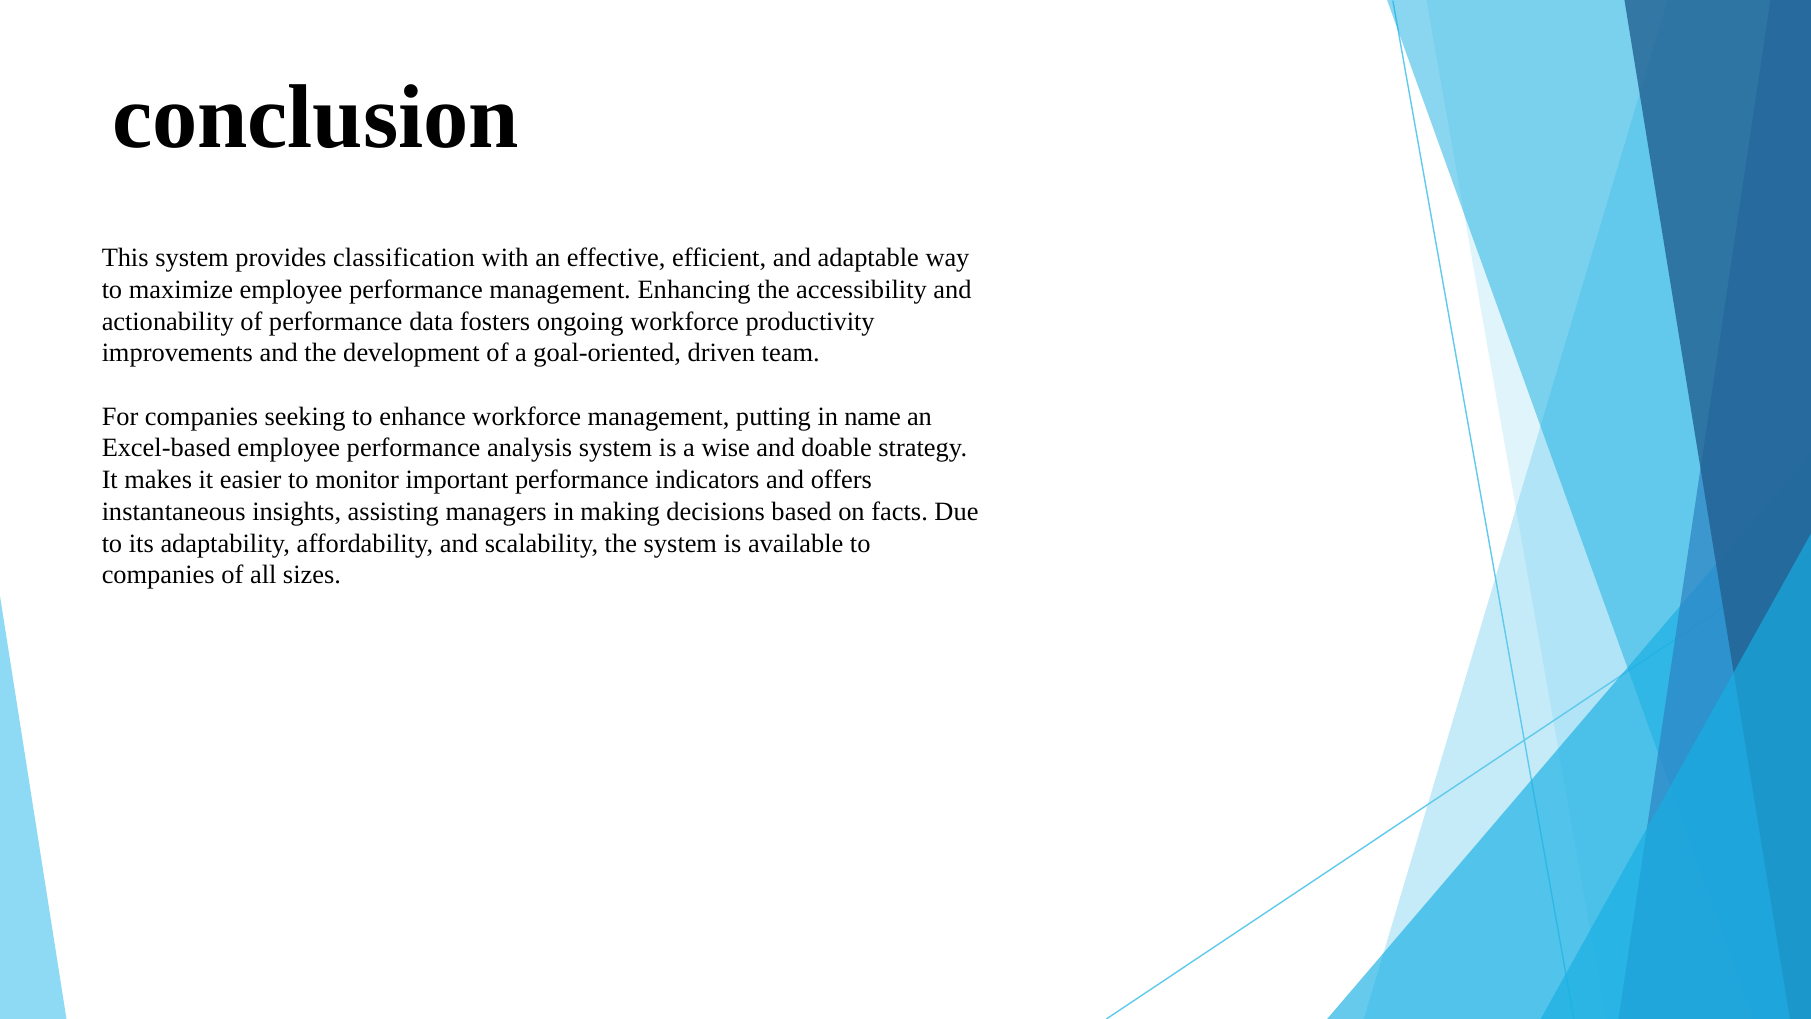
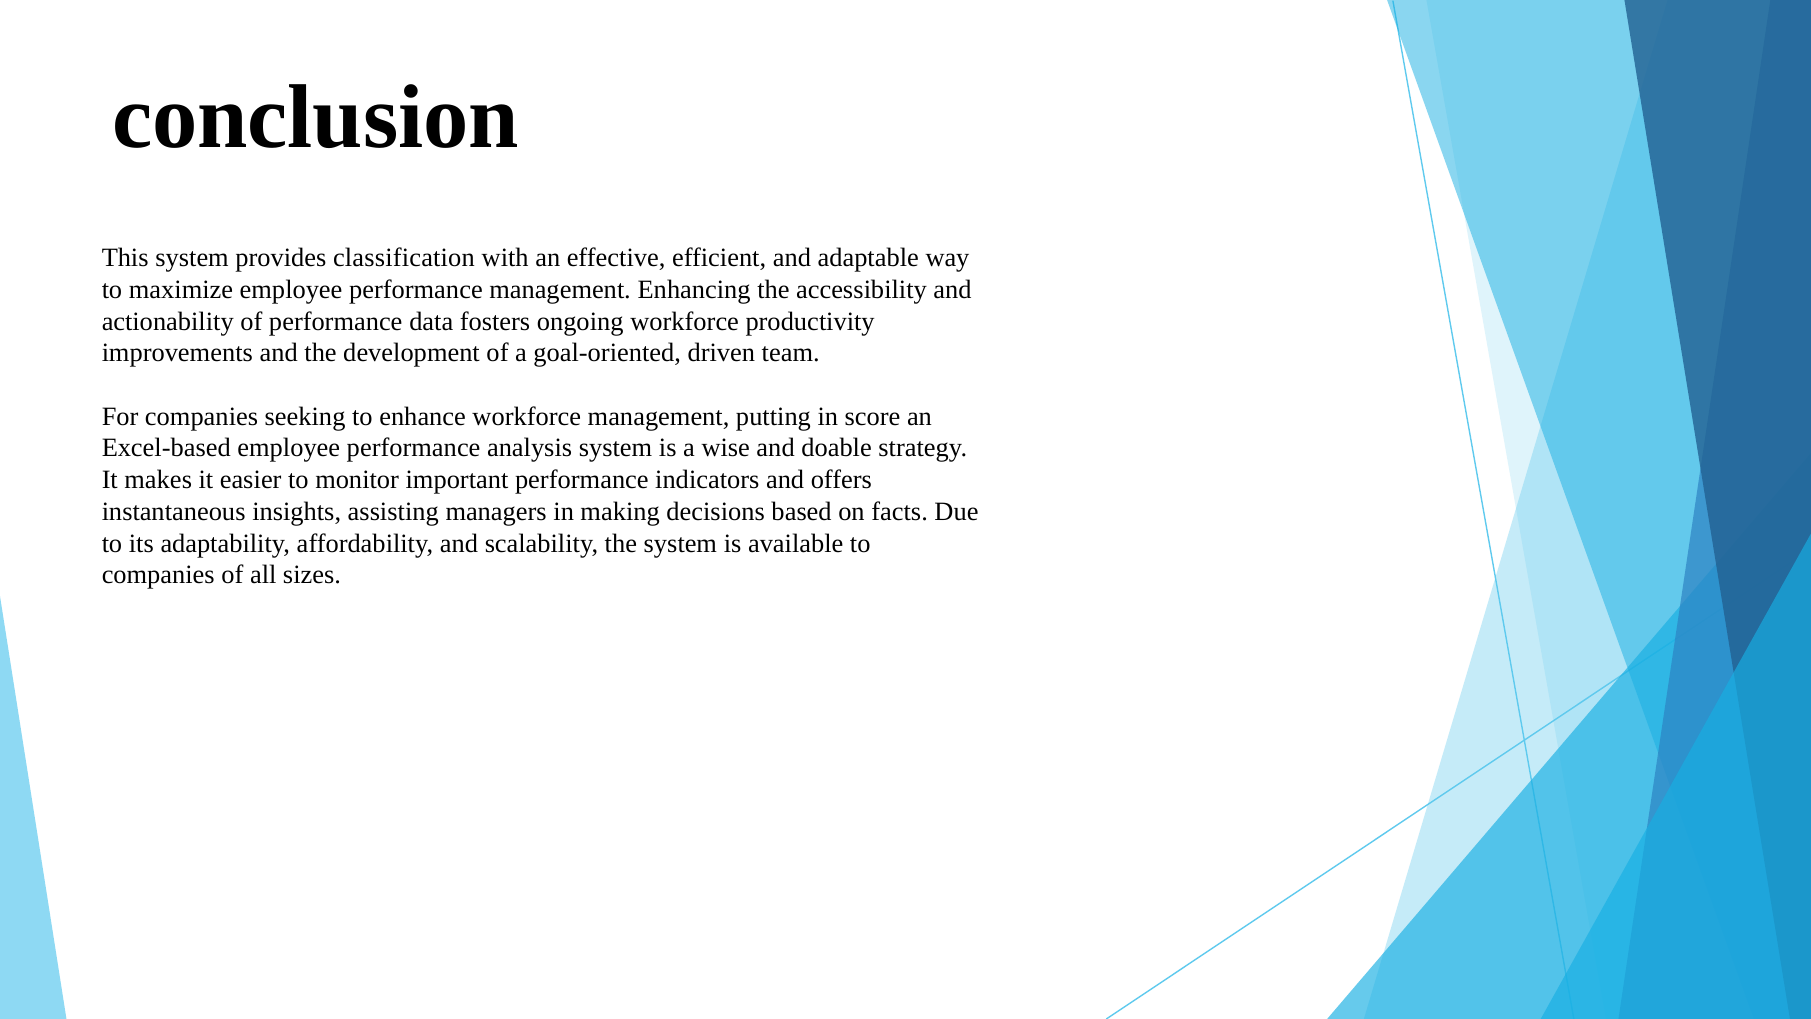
name: name -> score (873, 416)
